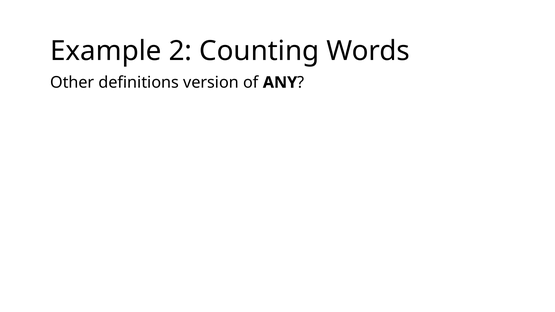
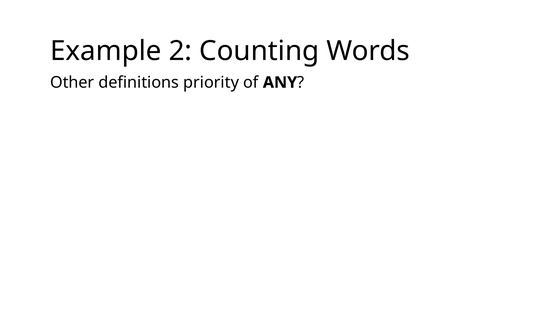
version: version -> priority (211, 83)
